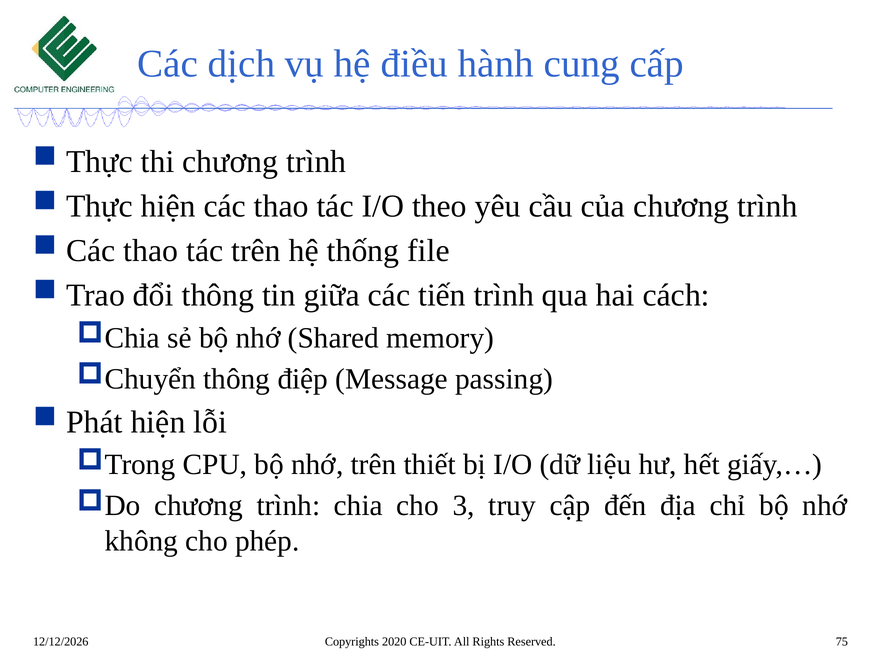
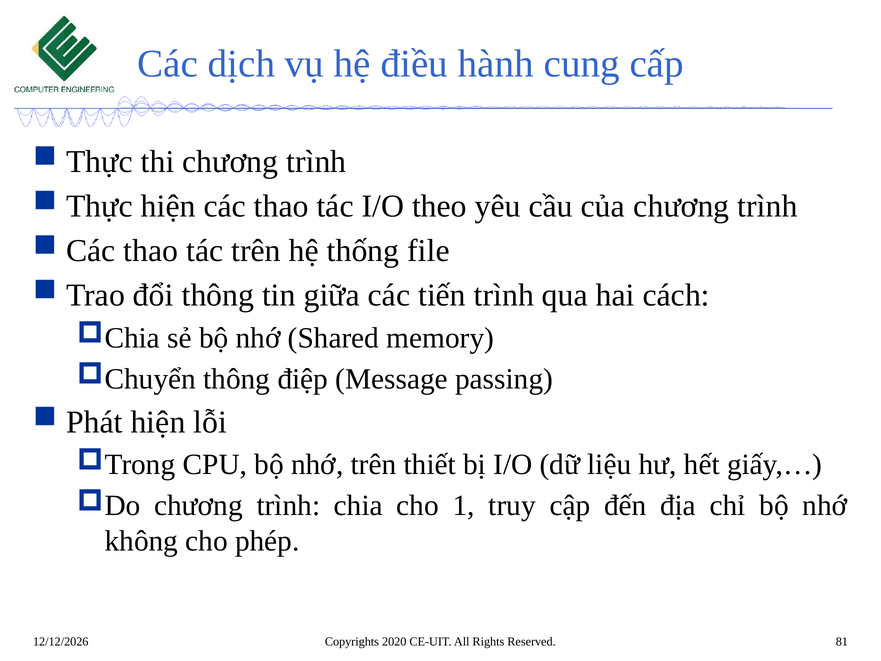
3: 3 -> 1 (464, 506)
75: 75 -> 81 (842, 641)
